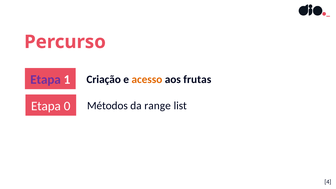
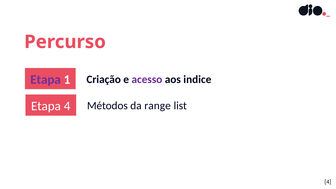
acesso colour: orange -> purple (147, 79)
frutas: frutas -> indice (197, 79)
Etapa 0: 0 -> 4 (67, 106)
